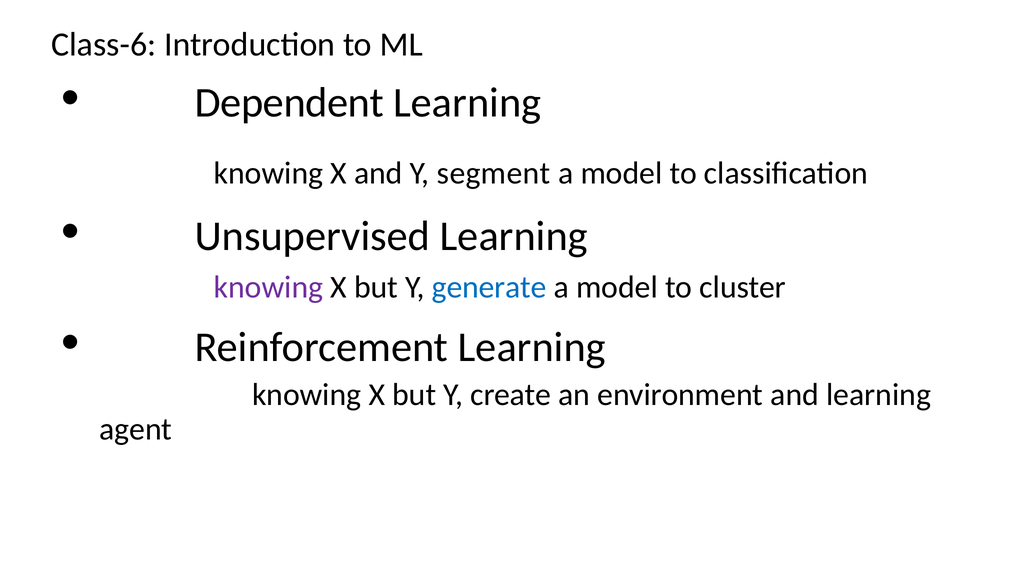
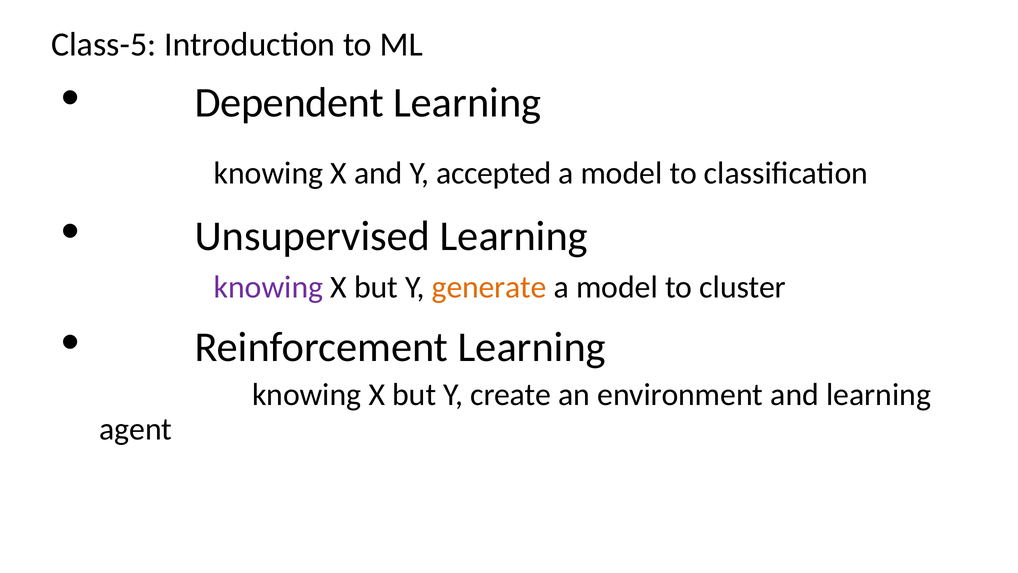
Class-6: Class-6 -> Class-5 (104, 45)
segment: segment -> accepted (494, 173)
generate colour: blue -> orange (489, 287)
